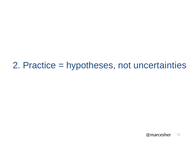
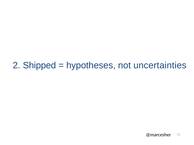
Practice: Practice -> Shipped (39, 66)
